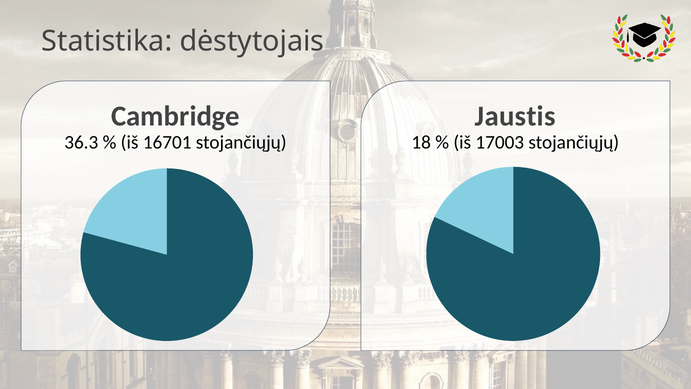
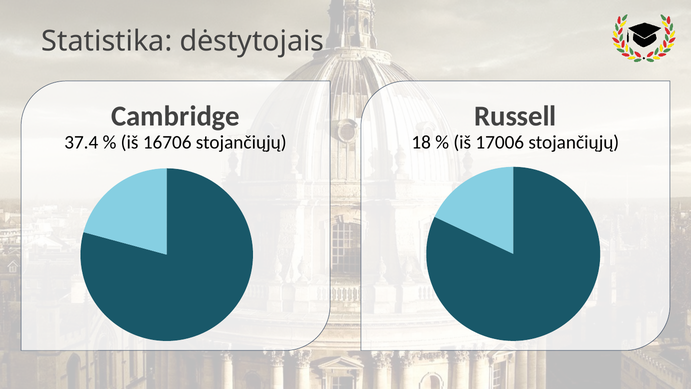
Jaustis: Jaustis -> Russell (515, 116)
36.3: 36.3 -> 37.4 (81, 142)
16701: 16701 -> 16706 (167, 142)
17003: 17003 -> 17006 (500, 142)
